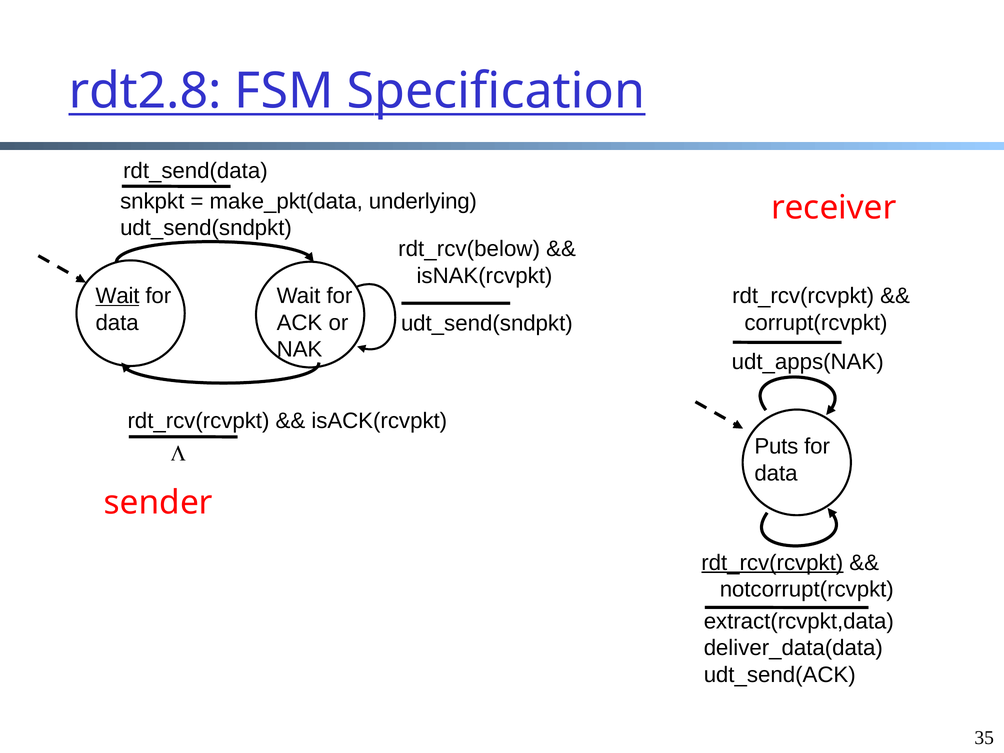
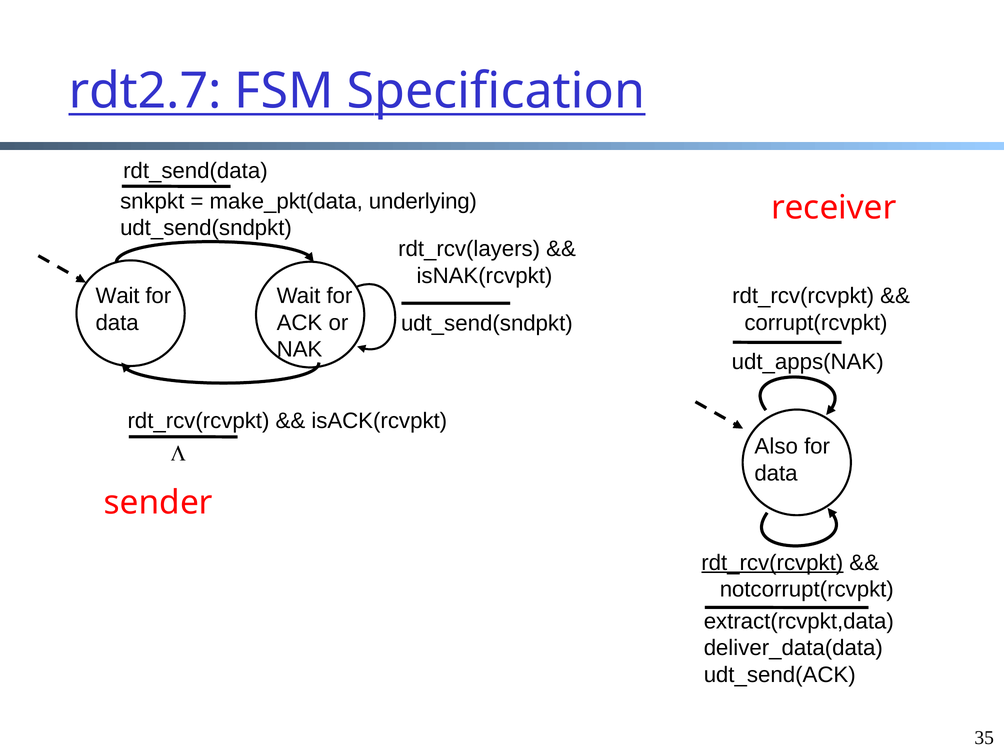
rdt2.8: rdt2.8 -> rdt2.7 (145, 91)
rdt_rcv(below: rdt_rcv(below -> rdt_rcv(layers (469, 249)
Wait underline: present -> none (118, 296)
Puts: Puts -> Also (776, 447)
